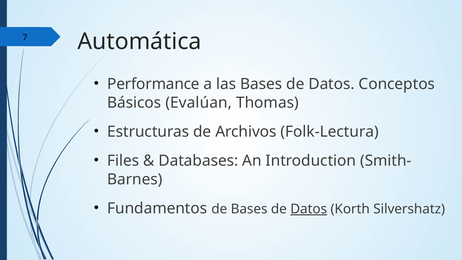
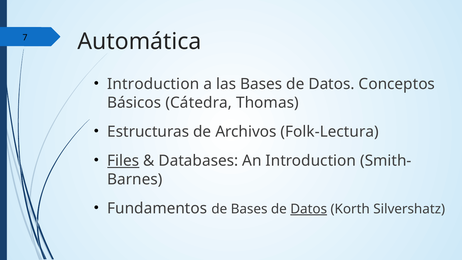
Performance: Performance -> Introduction (153, 84)
Evalúan: Evalúan -> Cátedra (199, 103)
Files underline: none -> present (123, 161)
